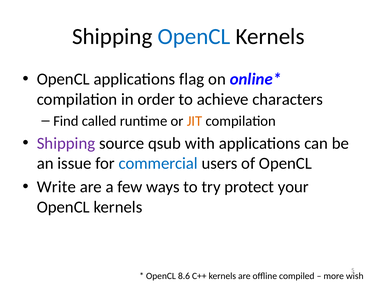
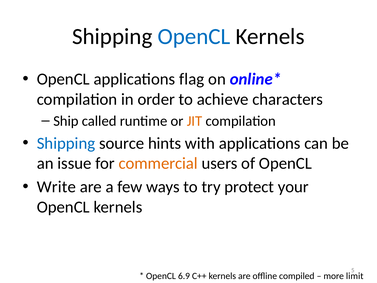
Find: Find -> Ship (66, 121)
Shipping colour: purple -> blue (66, 143)
qsub: qsub -> hints (165, 143)
commercial colour: blue -> orange (158, 163)
8.6: 8.6 -> 6.9 (184, 276)
wish: wish -> limit (355, 276)
